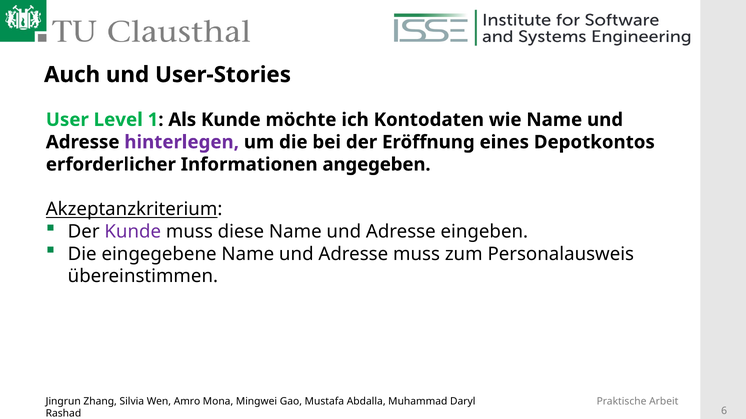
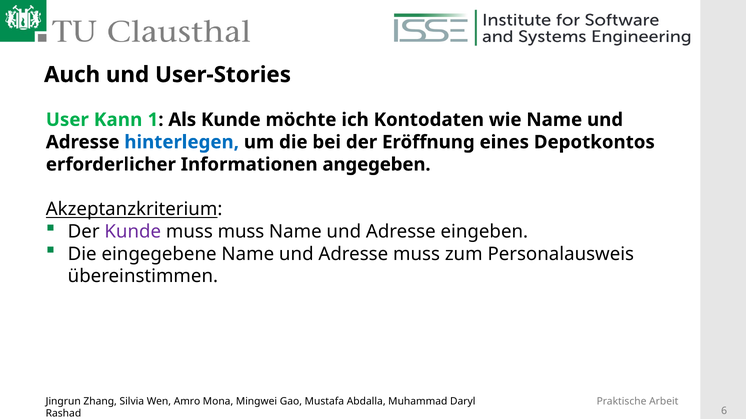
Level: Level -> Kann (118, 120)
hinterlegen colour: purple -> blue (182, 142)
muss diese: diese -> muss (241, 232)
